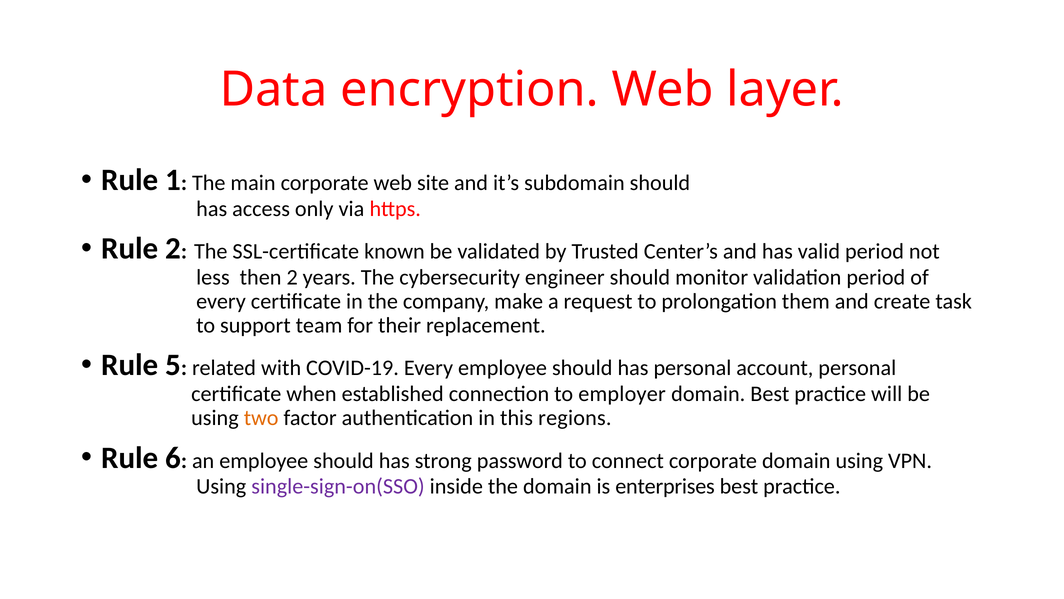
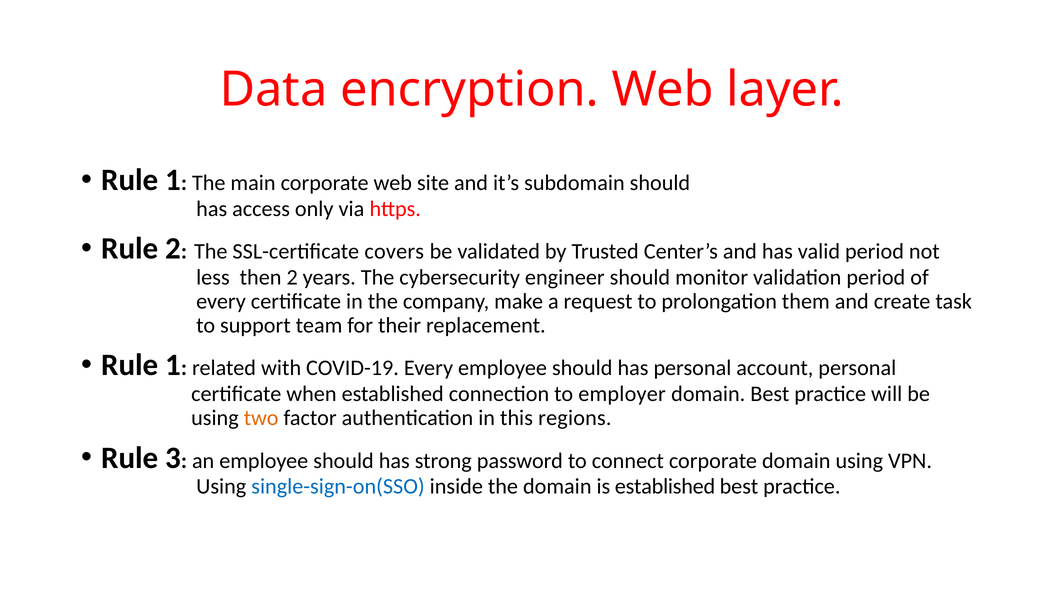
known: known -> covers (394, 251)
5: 5 -> 1 (173, 365)
6: 6 -> 3 (173, 457)
single-sign-on(SSO colour: purple -> blue (338, 486)
is enterprises: enterprises -> established (665, 486)
